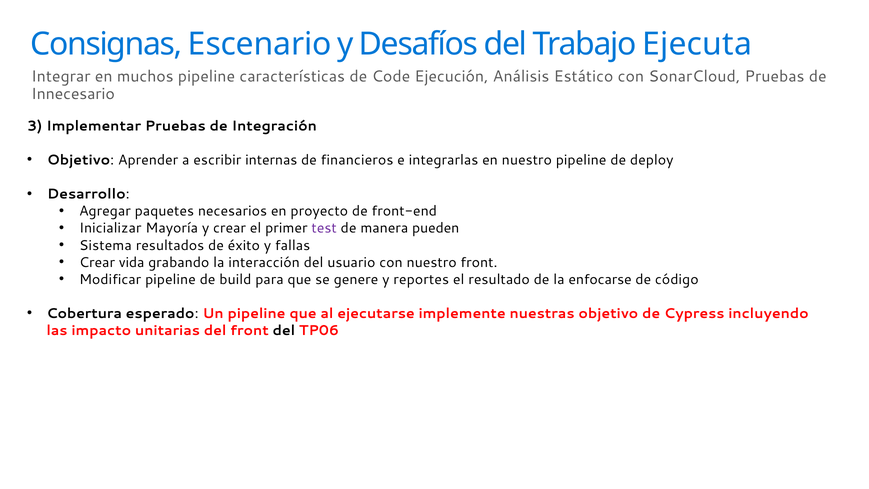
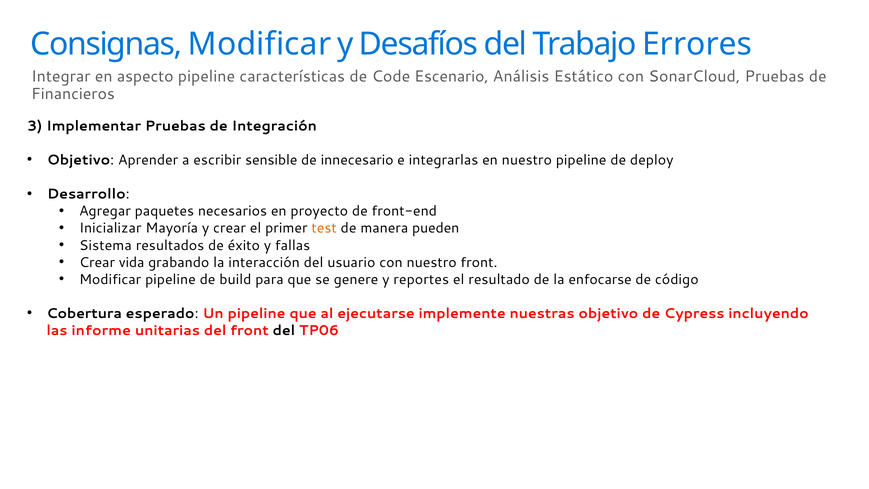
Consignas Escenario: Escenario -> Modificar (260, 44)
Ejecuta: Ejecuta -> Errores (697, 44)
muchos: muchos -> aspecto (145, 76)
Ejecución: Ejecución -> Escenario (452, 76)
Innecesario: Innecesario -> Financieros (73, 94)
internas: internas -> sensible (271, 160)
financieros: financieros -> innecesario (357, 160)
test colour: purple -> orange (324, 228)
impacto: impacto -> informe (101, 330)
